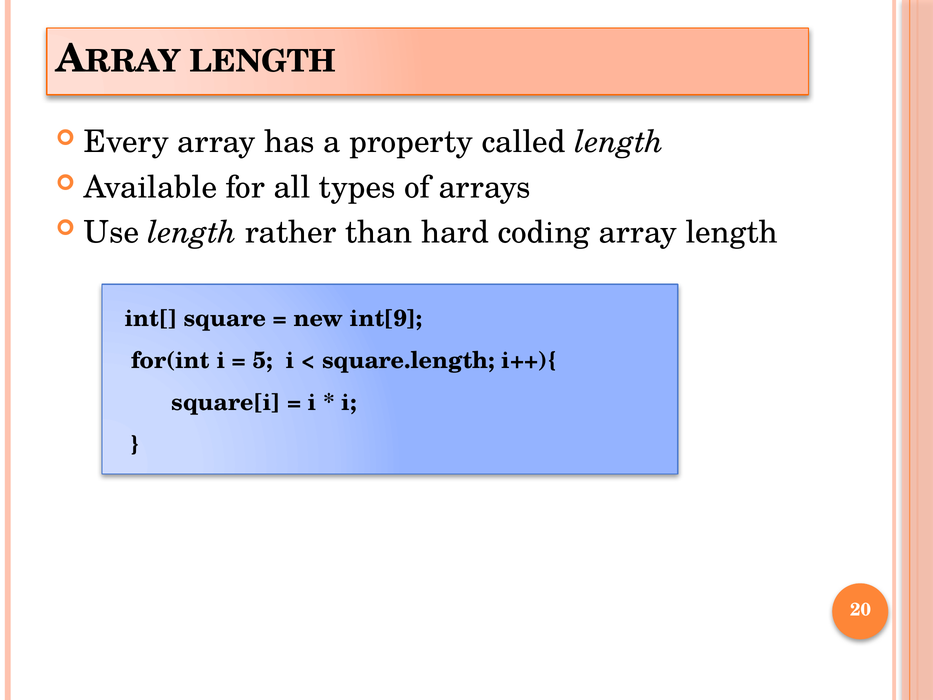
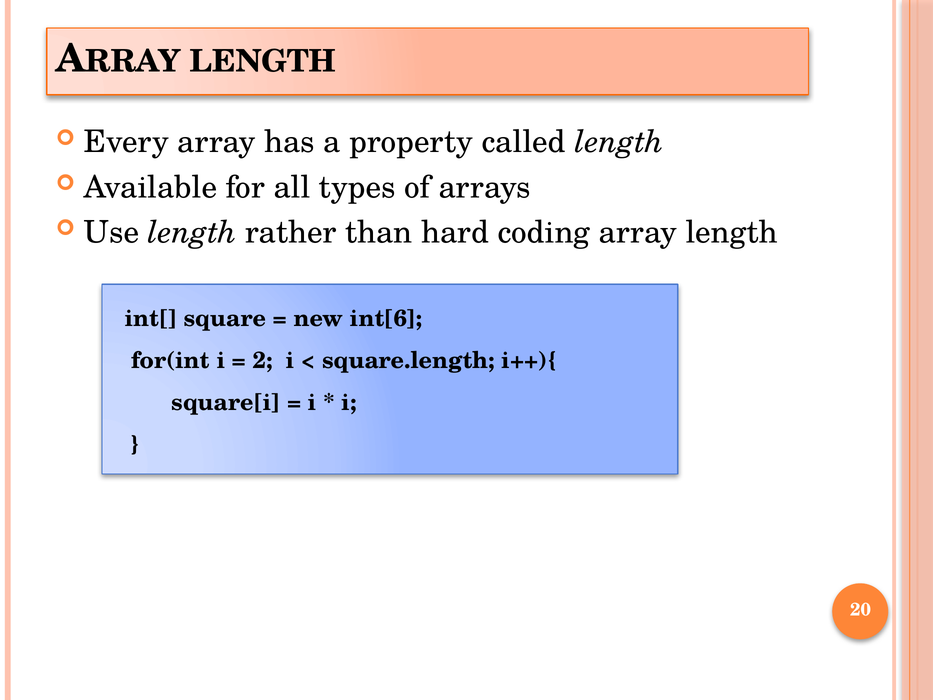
int[9: int[9 -> int[6 (386, 318)
5: 5 -> 2 (263, 360)
